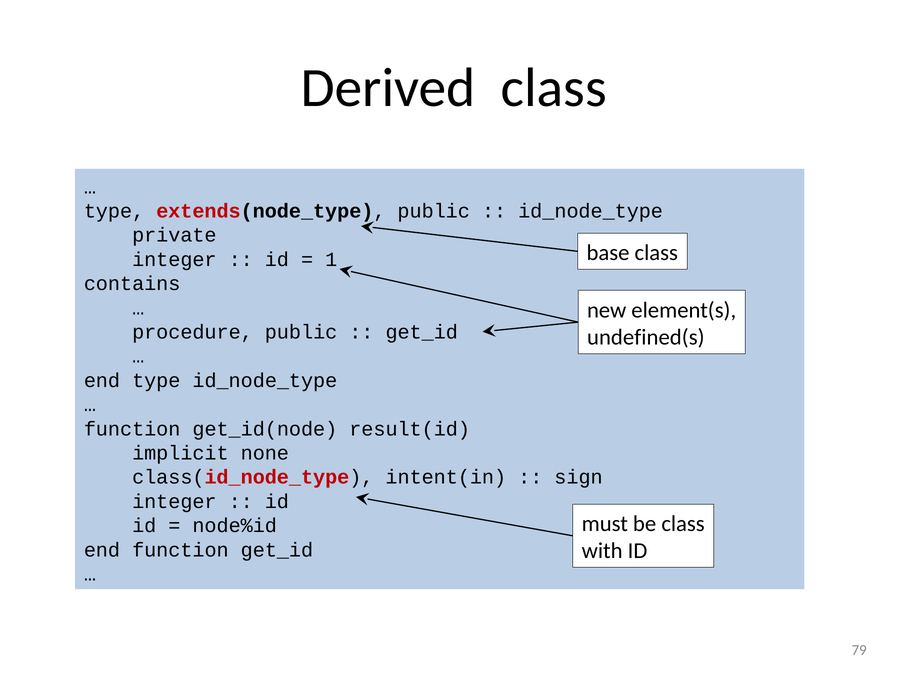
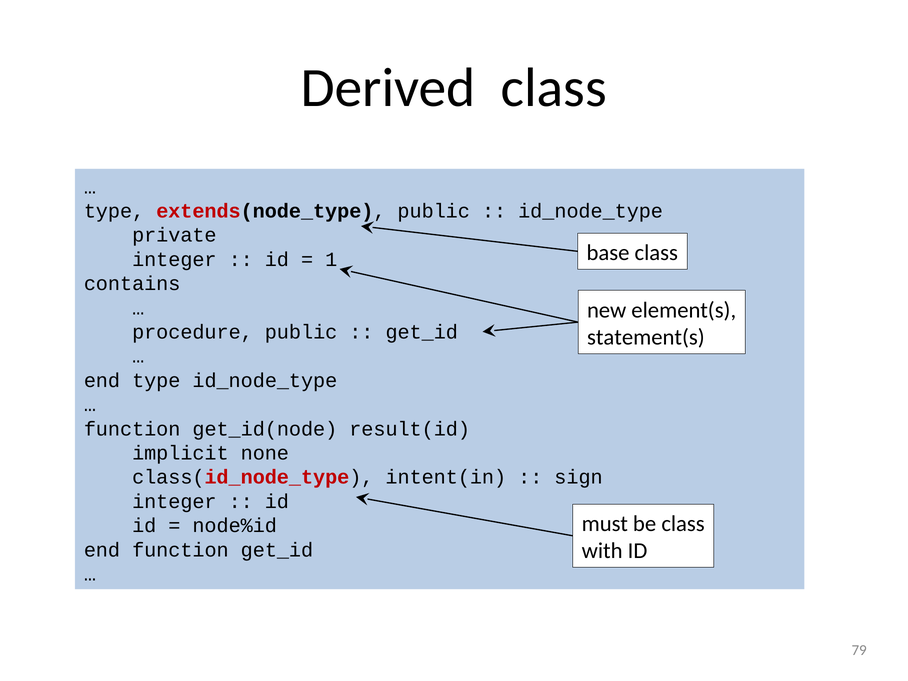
undefined(s: undefined(s -> statement(s (646, 337)
